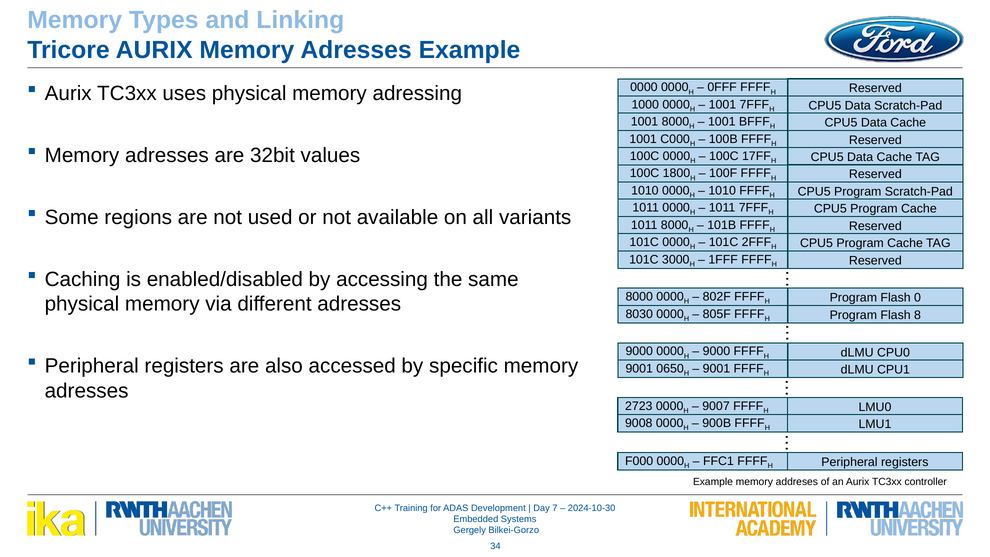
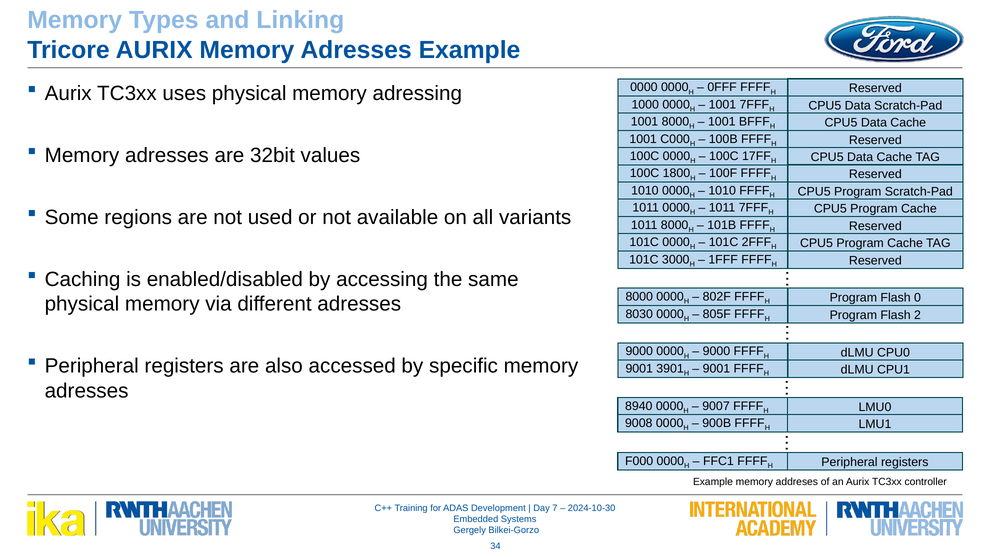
8: 8 -> 2 (918, 315)
0650: 0650 -> 3901 (670, 369)
2723: 2723 -> 8940 (639, 406)
